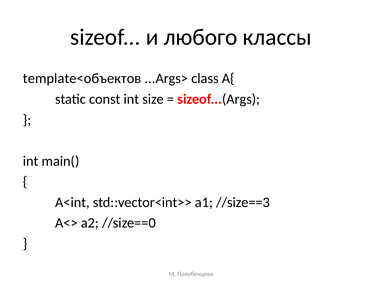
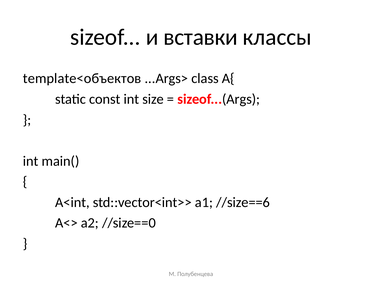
любого: любого -> вставки (201, 37)
//size==3: //size==3 -> //size==6 (243, 202)
